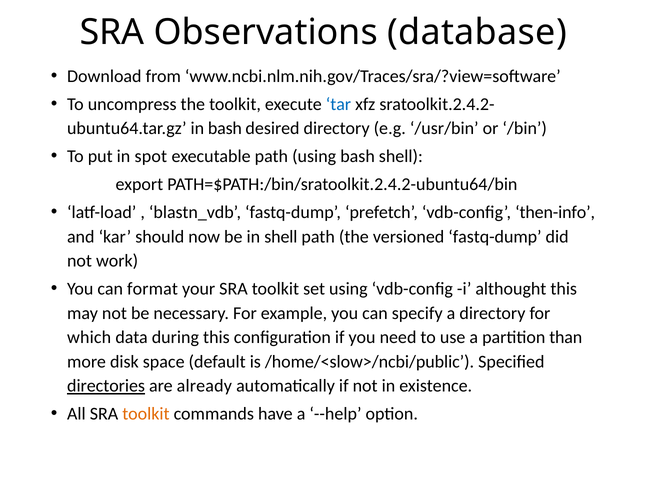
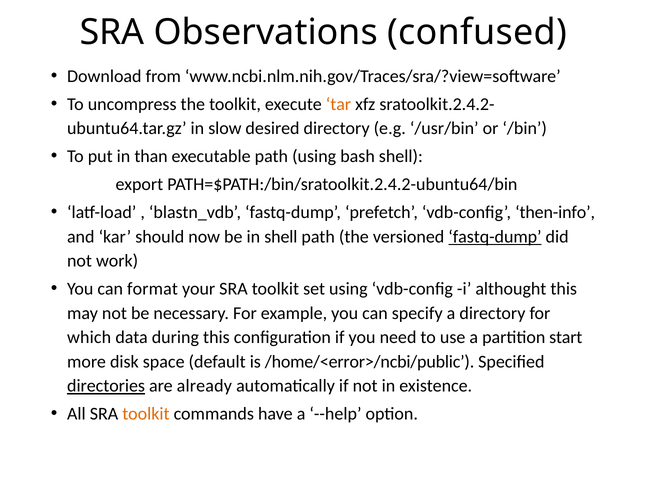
database: database -> confused (477, 32)
tar colour: blue -> orange (338, 104)
in bash: bash -> slow (225, 128)
spot: spot -> than (151, 156)
fastq-dump underline: none -> present (495, 236)
than: than -> start (566, 337)
/home/<slow>/ncbi/public: /home/<slow>/ncbi/public -> /home/<error>/ncbi/public (370, 361)
